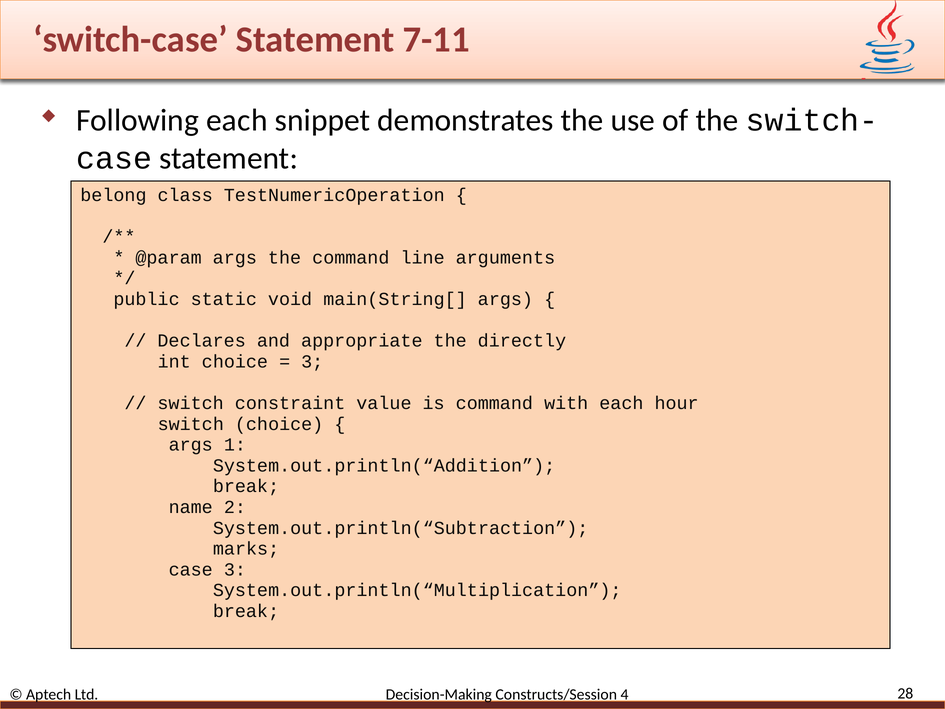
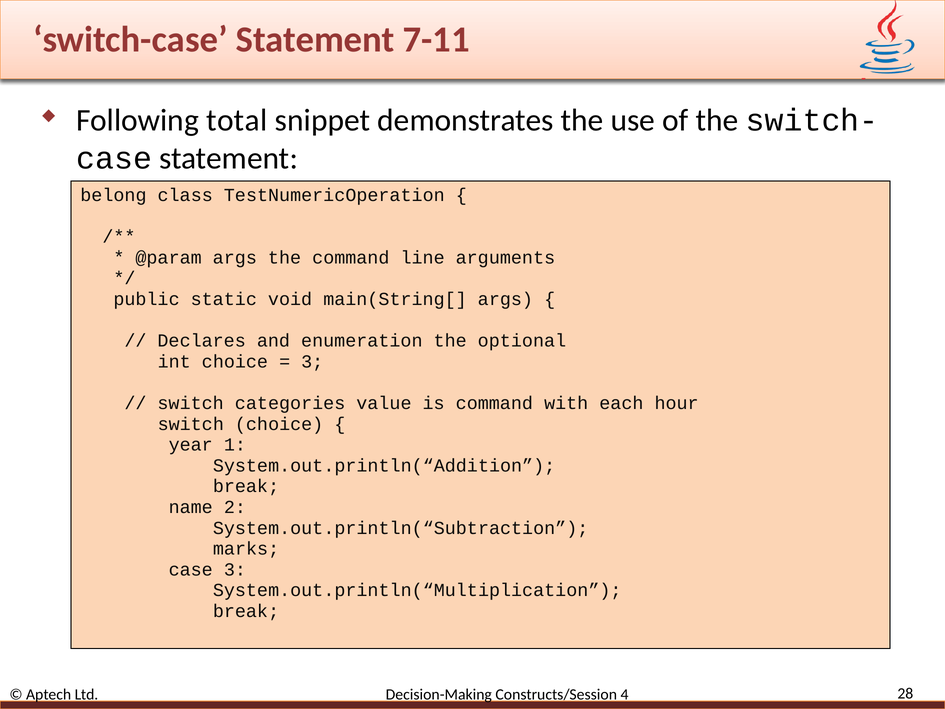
Following each: each -> total (237, 120)
appropriate: appropriate -> enumeration (362, 341)
directly: directly -> optional (522, 341)
constraint: constraint -> categories (290, 403)
args: args -> year (191, 445)
